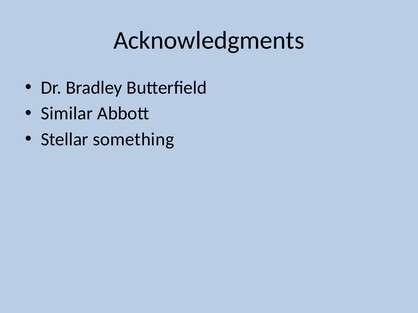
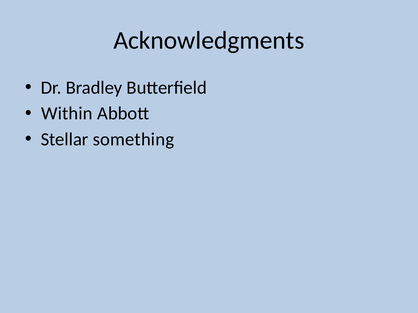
Similar: Similar -> Within (67, 114)
